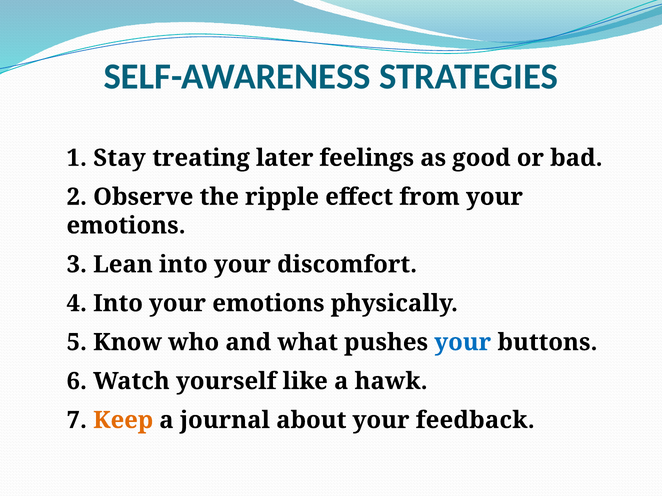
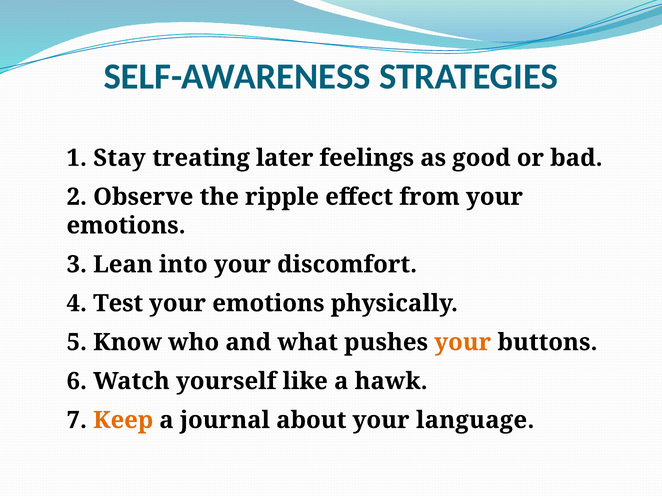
4 Into: Into -> Test (118, 304)
your colour: blue -> orange (463, 343)
feedback: feedback -> language (475, 421)
